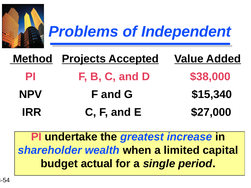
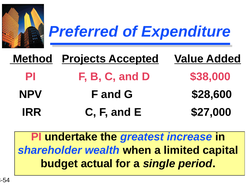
Problems: Problems -> Preferred (83, 32)
Independent: Independent -> Expenditure (186, 32)
$15,340: $15,340 -> $28,600 (212, 95)
